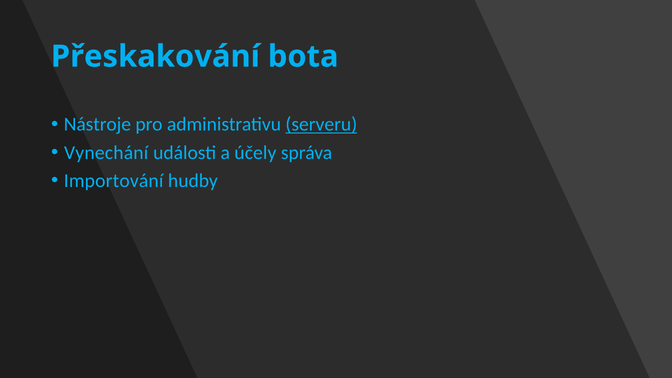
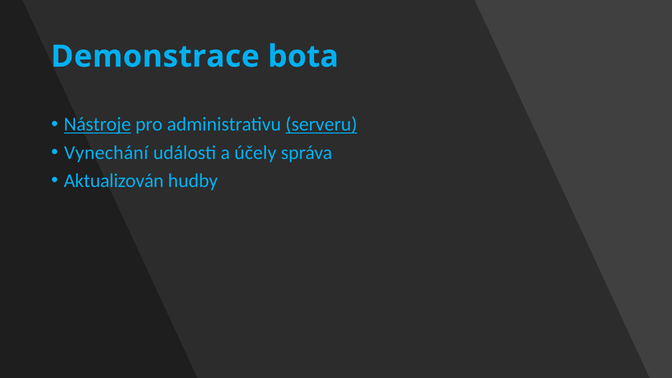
Přeskakování: Přeskakování -> Demonstrace (155, 56)
Nástroje underline: none -> present (97, 124)
Importování: Importování -> Aktualizován (114, 181)
